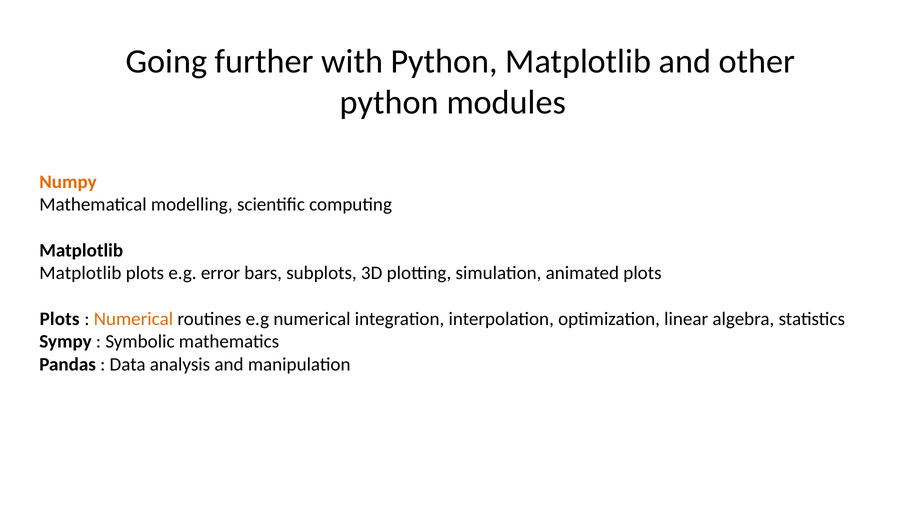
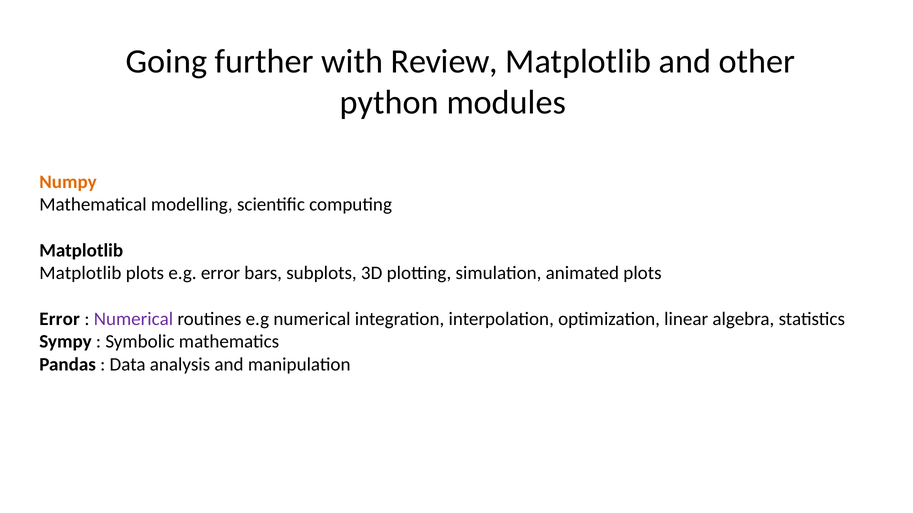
with Python: Python -> Review (444, 62)
Plots: Plots -> Error (60, 319)
Numerical colour: orange -> purple (133, 319)
